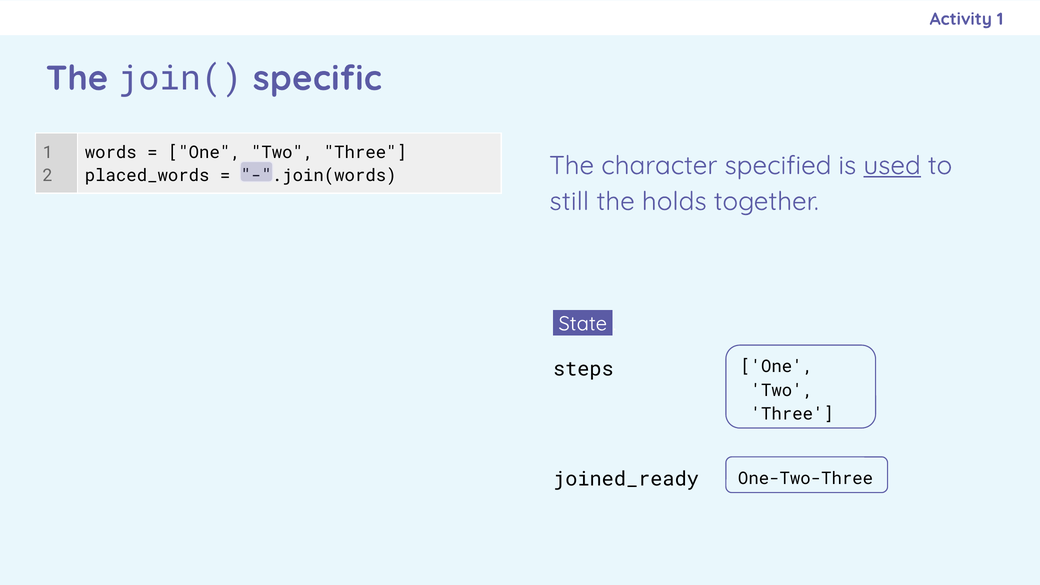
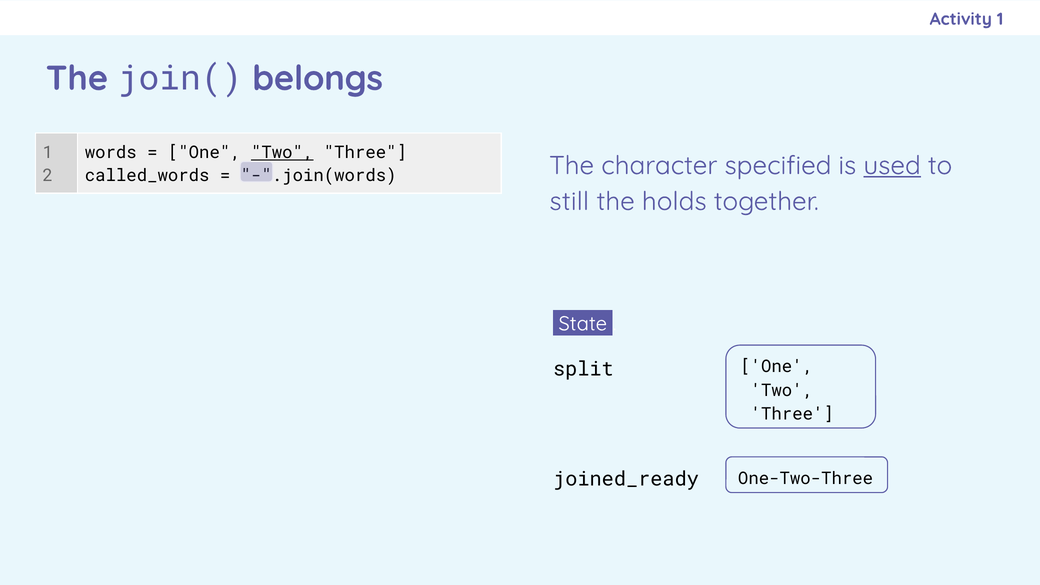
specific: specific -> belongs (318, 78)
Two underline: none -> present (282, 153)
placed_words: placed_words -> called_words (147, 176)
steps: steps -> split (583, 369)
